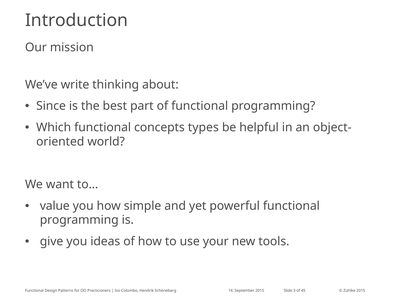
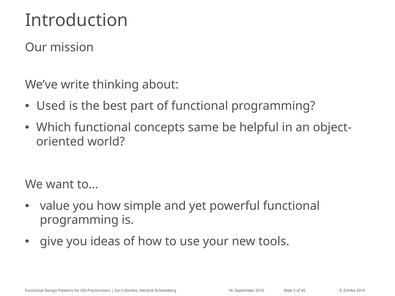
Since: Since -> Used (51, 106)
types: types -> same (203, 128)
